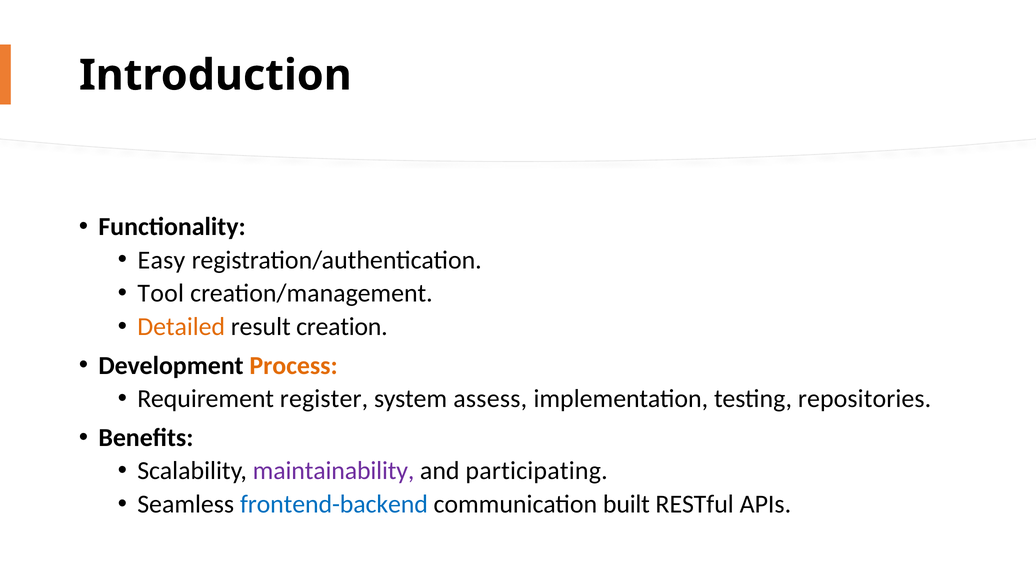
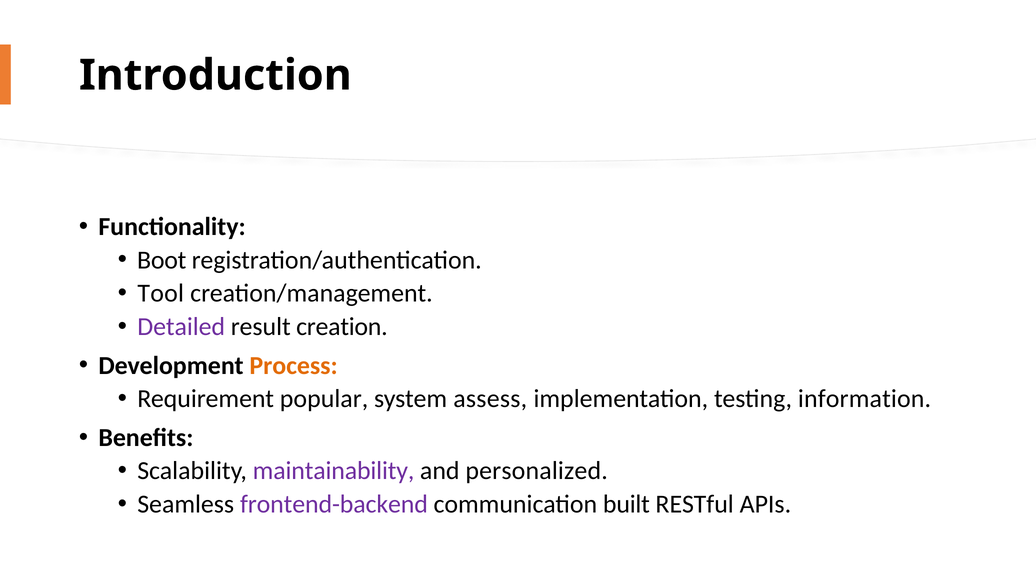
Easy: Easy -> Boot (162, 260)
Detailed colour: orange -> purple (181, 327)
register: register -> popular (324, 399)
repositories: repositories -> information (865, 399)
participating: participating -> personalized (537, 471)
frontend-backend colour: blue -> purple (334, 504)
